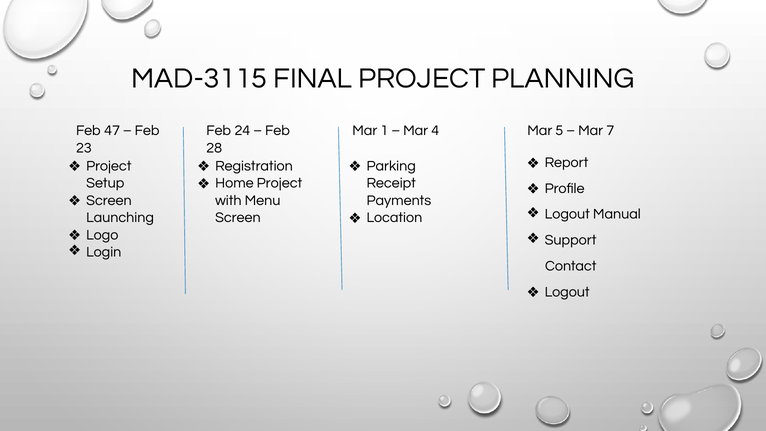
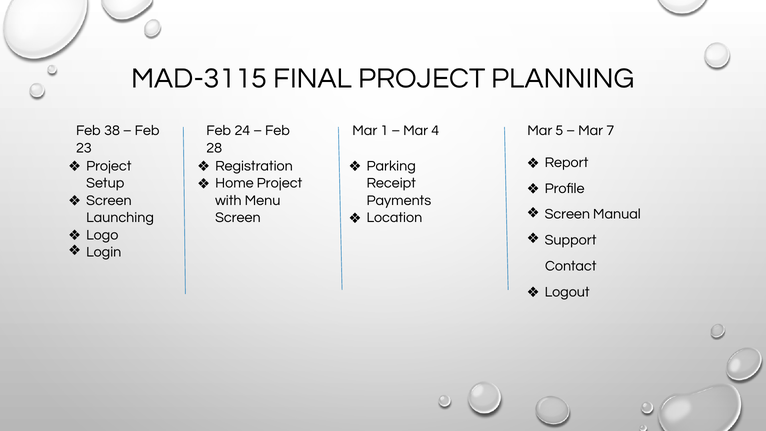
47: 47 -> 38 (112, 131)
Logout: Logout -> Screen (567, 214)
